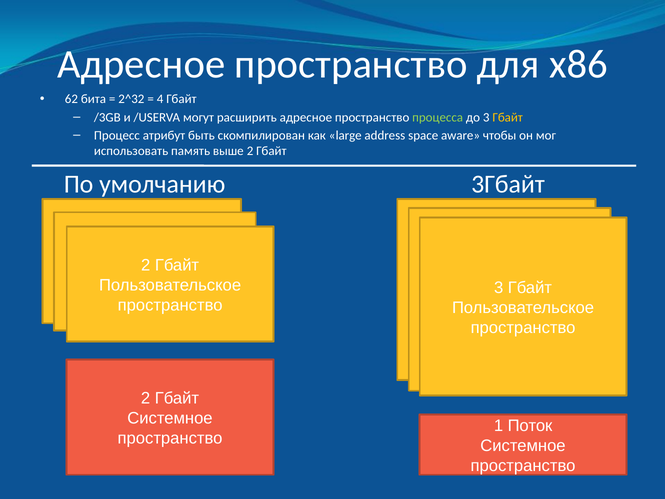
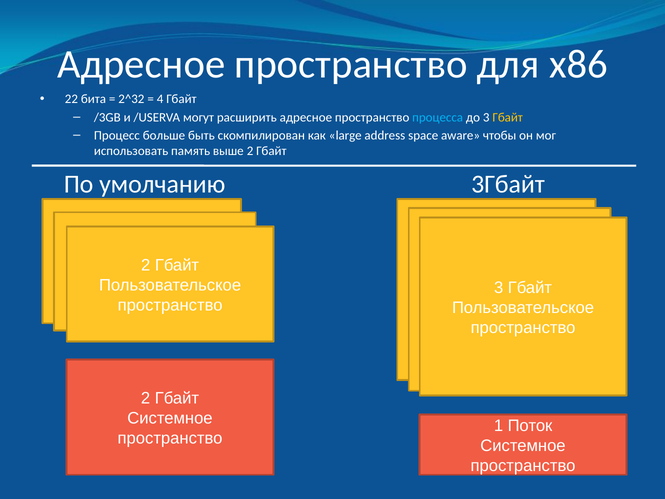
62: 62 -> 22 (71, 99)
процесса colour: light green -> light blue (438, 117)
атрибут: атрибут -> больше (164, 135)
